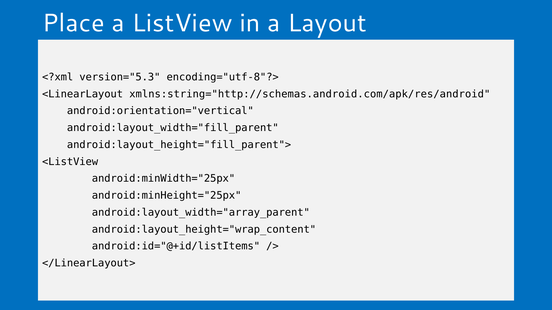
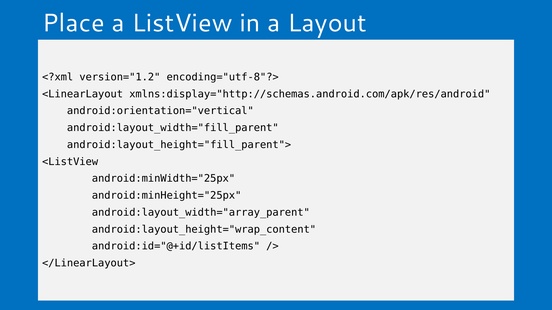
version="5.3: version="5.3 -> version="1.2 (120, 77)
xmlns:string="http://schemas.android.com/apk/res/android: xmlns:string="http://schemas.android.com/apk/res/android -> xmlns:display="http://schemas.android.com/apk/res/android (310, 94)
